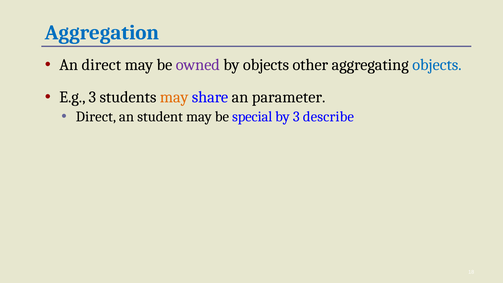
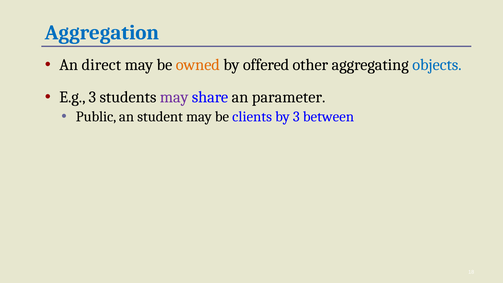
owned colour: purple -> orange (198, 65)
by objects: objects -> offered (266, 65)
may colour: orange -> purple (174, 97)
Direct: Direct -> Public (96, 117)
special: special -> clients (252, 117)
describe: describe -> between (328, 117)
